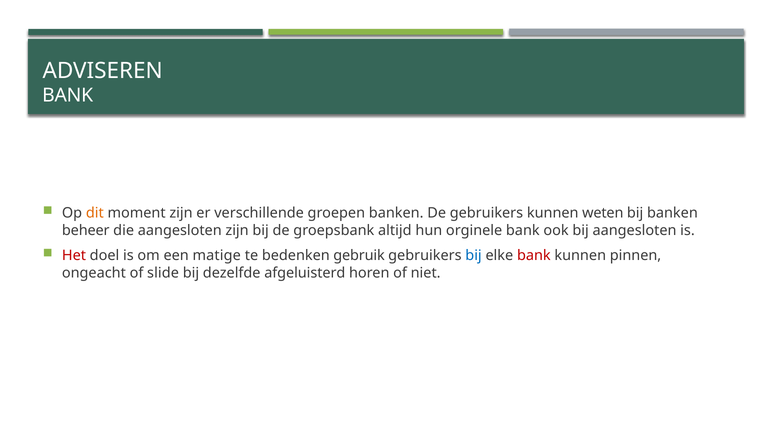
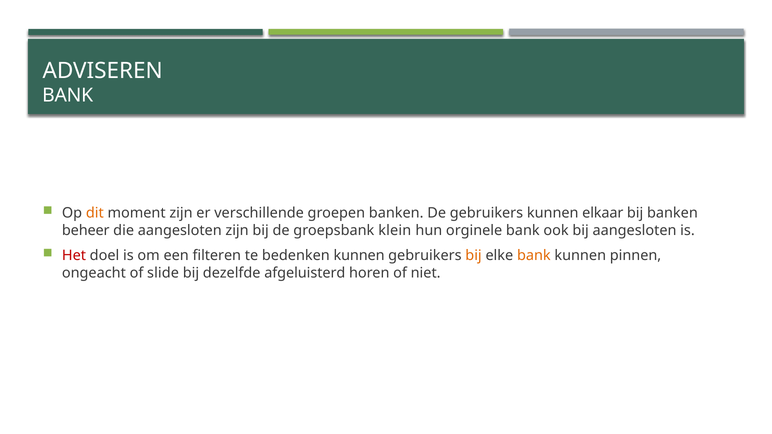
weten: weten -> elkaar (603, 213)
altijd: altijd -> klein (395, 230)
matige: matige -> filteren (217, 256)
bedenken gebruik: gebruik -> kunnen (359, 256)
bij colour: blue -> orange (474, 256)
bank colour: red -> orange (534, 256)
